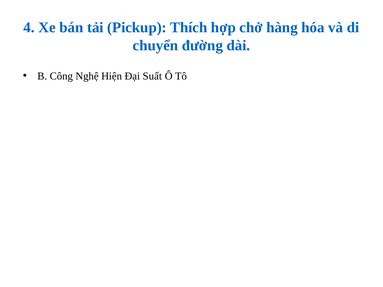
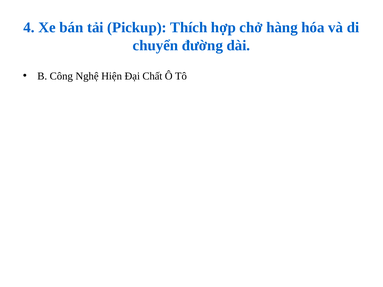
Suất: Suất -> Chất (152, 76)
